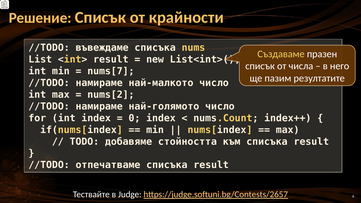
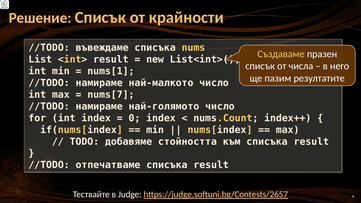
nums[7: nums[7 -> nums[1 (111, 71)
nums[2: nums[2 -> nums[7 (111, 95)
